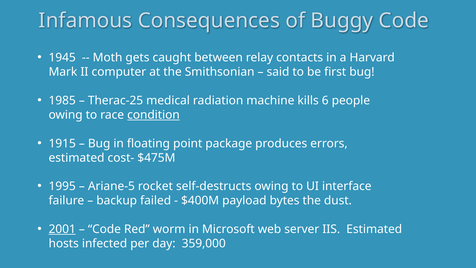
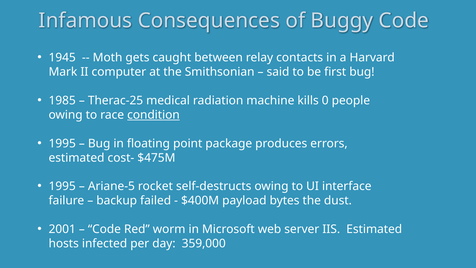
6: 6 -> 0 (325, 100)
1915: 1915 -> 1995 (62, 143)
2001 underline: present -> none (62, 229)
